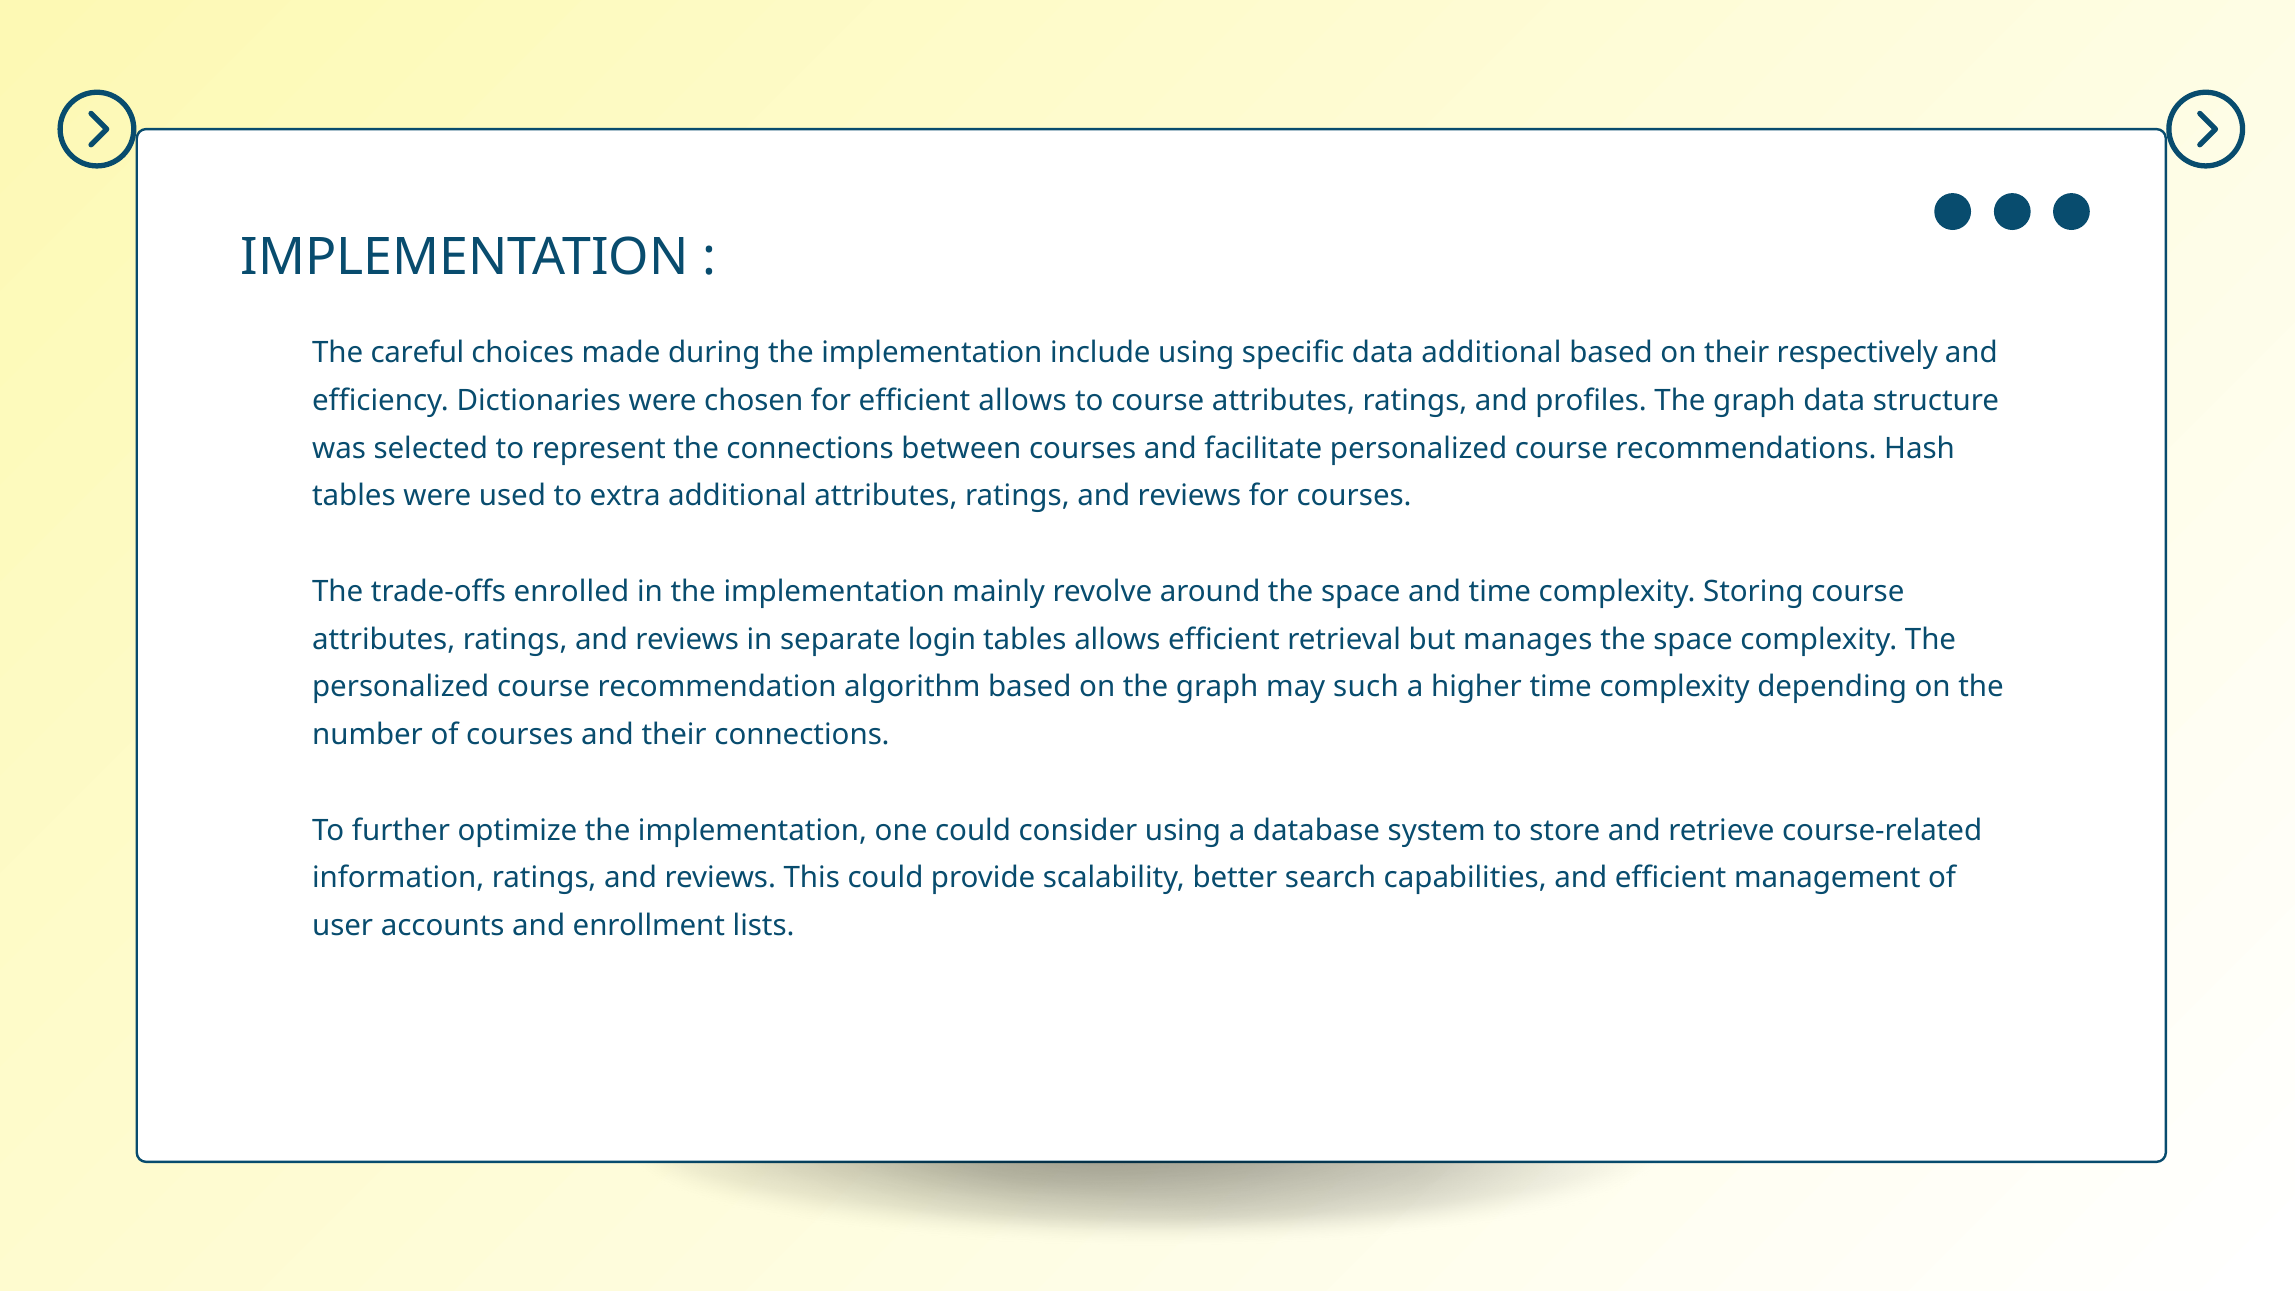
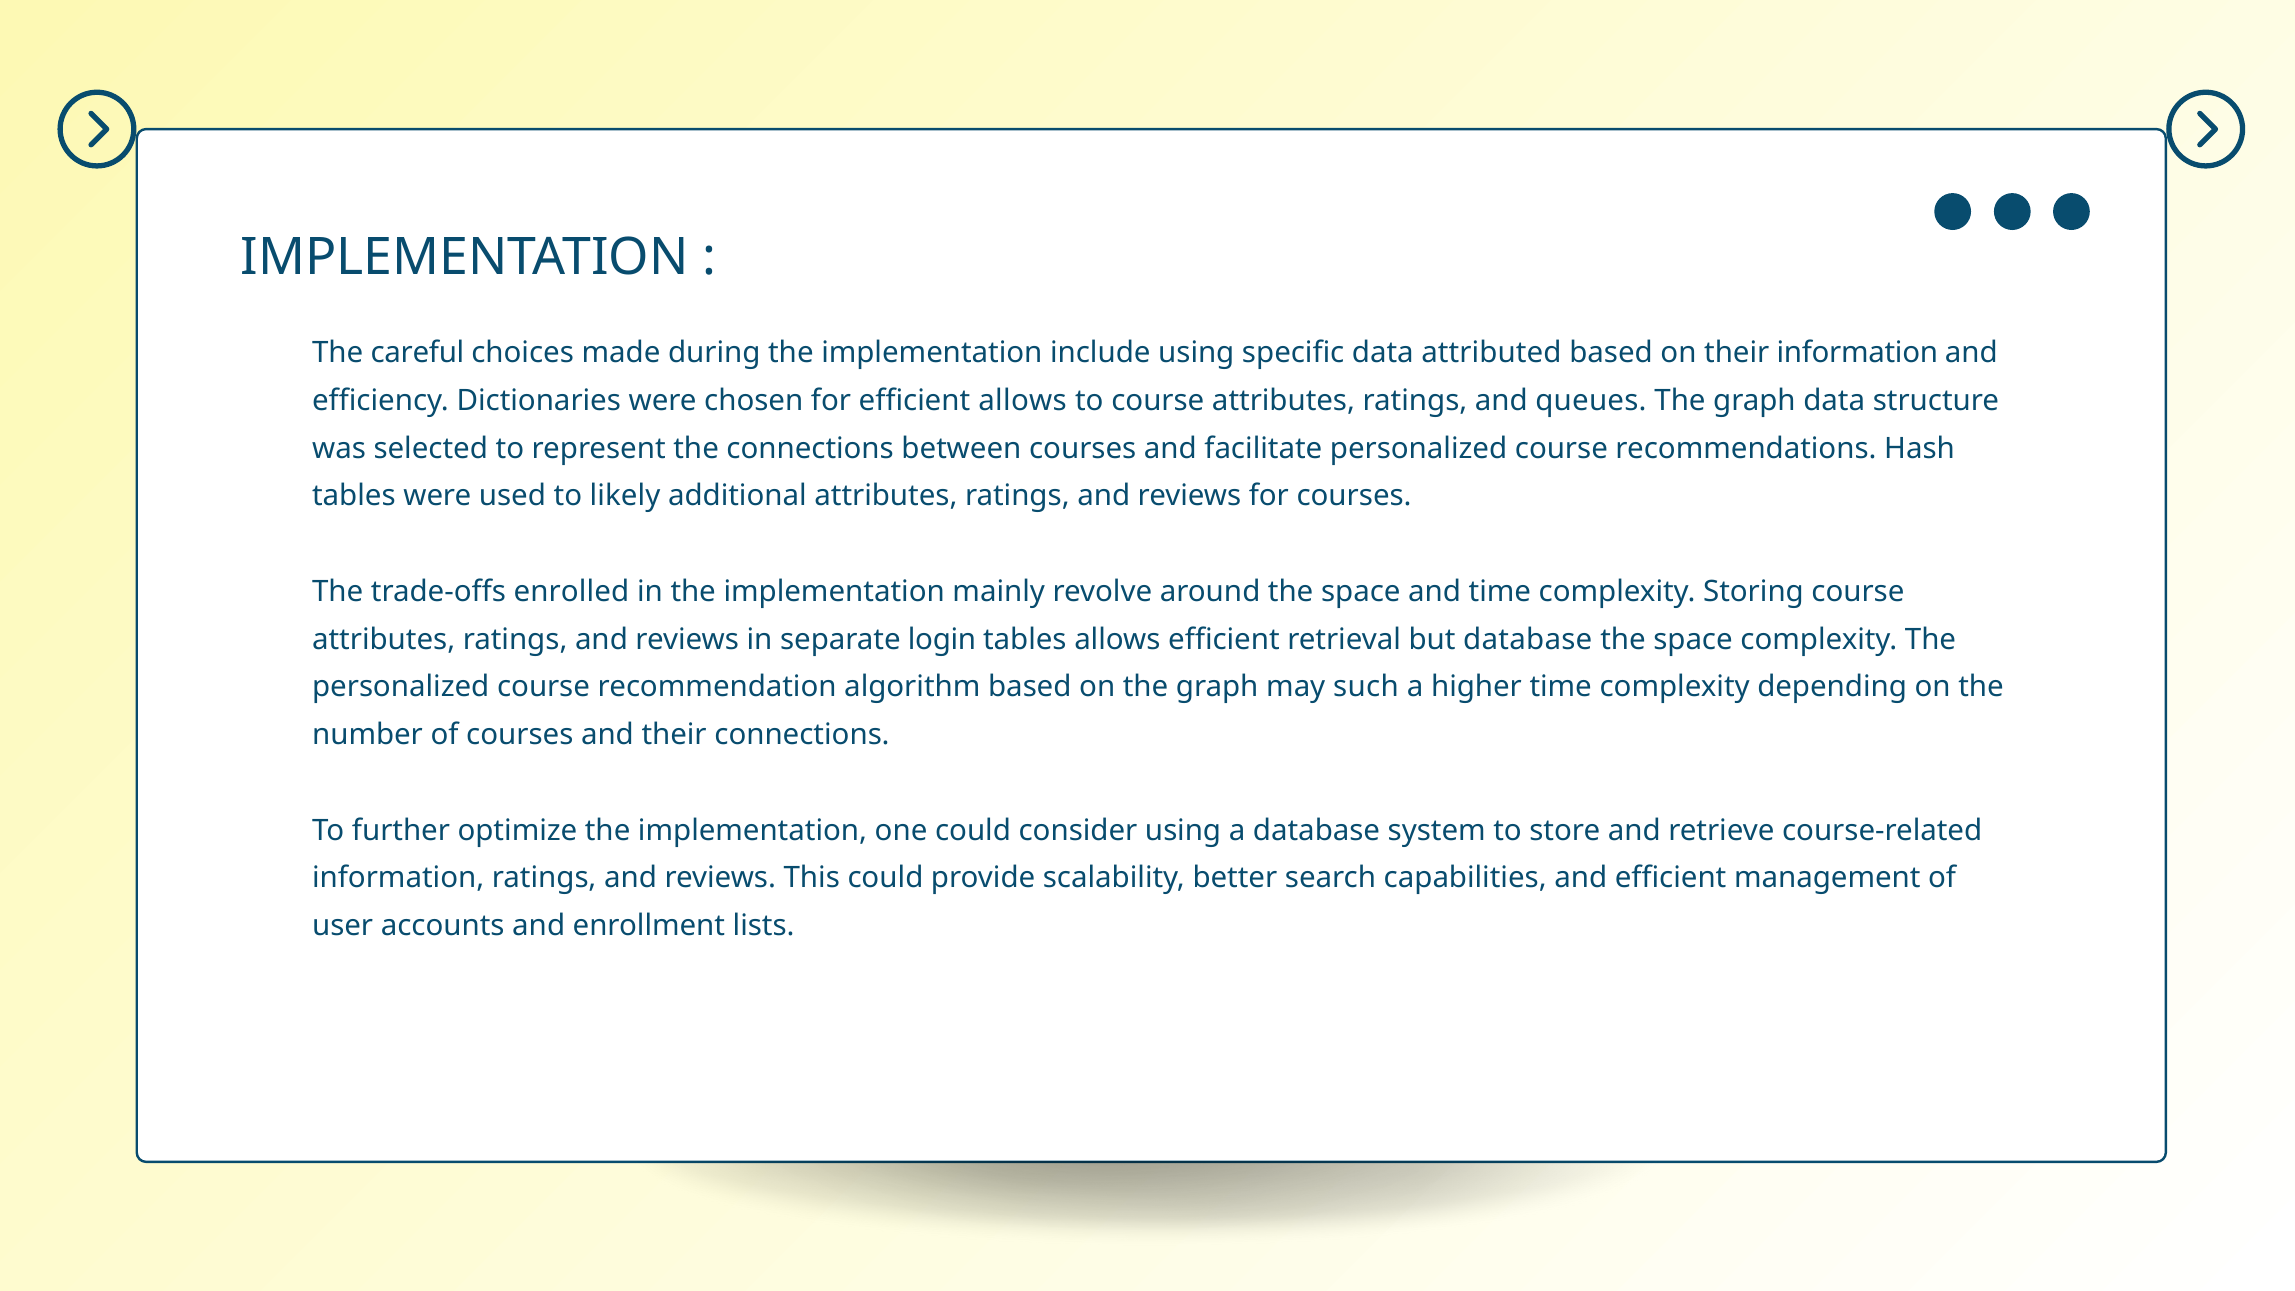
data additional: additional -> attributed (1491, 353)
their respectively: respectively -> information (1857, 353)
profiles: profiles -> queues (1591, 401)
extra: extra -> likely (625, 496)
but manages: manages -> database (1528, 639)
